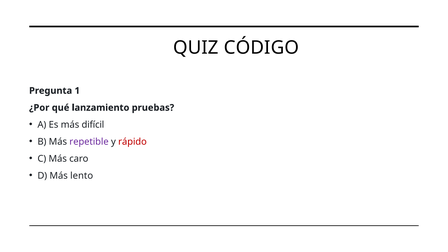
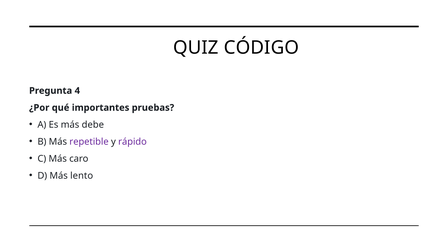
1: 1 -> 4 (77, 91)
lanzamiento: lanzamiento -> importantes (101, 108)
difícil: difícil -> debe (93, 125)
rápido colour: red -> purple (133, 142)
